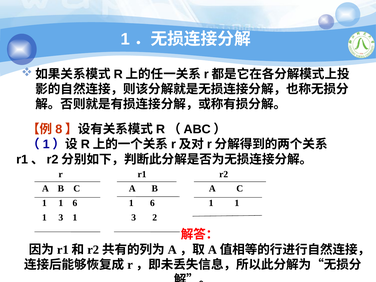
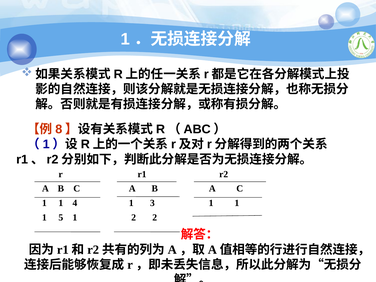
1 1 6: 6 -> 4 (75, 203)
6: 6 -> 3 (152, 203)
3: 3 -> 5 (61, 217)
3: 3 -> 2 (134, 217)
